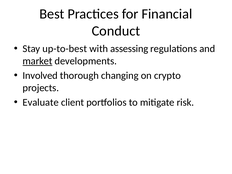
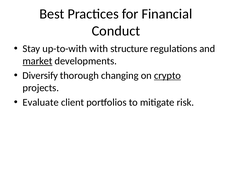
up-to-best: up-to-best -> up-to-with (65, 49)
assessing: assessing -> structure (129, 49)
Involved: Involved -> Diversify (40, 75)
crypto underline: none -> present (167, 75)
